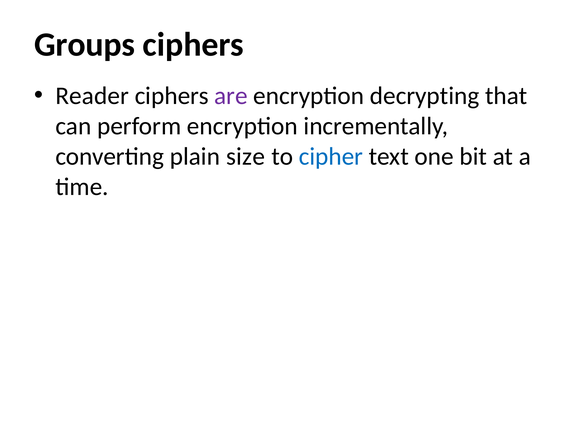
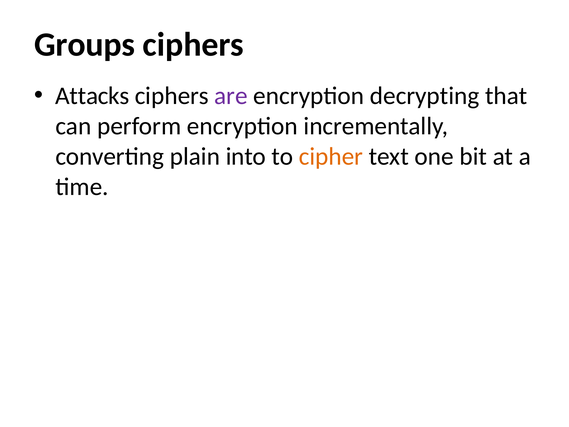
Reader: Reader -> Attacks (92, 96)
size: size -> into (246, 156)
cipher colour: blue -> orange (331, 156)
